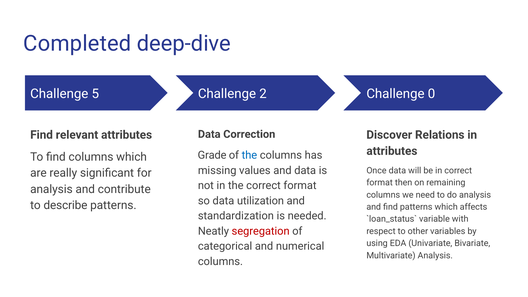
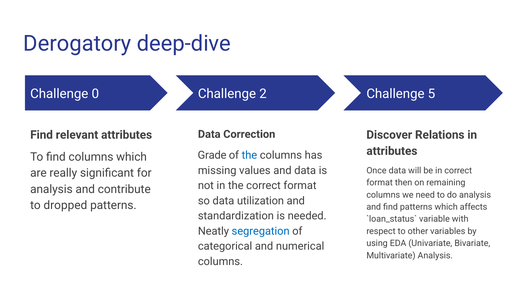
Completed: Completed -> Derogatory (77, 44)
5: 5 -> 0 (95, 94)
0: 0 -> 5 (431, 94)
describe: describe -> dropped (65, 205)
segregation colour: red -> blue (261, 231)
